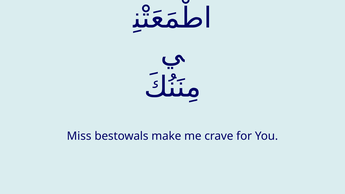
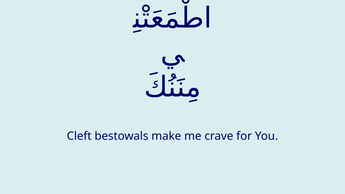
Miss: Miss -> Cleft (79, 136)
